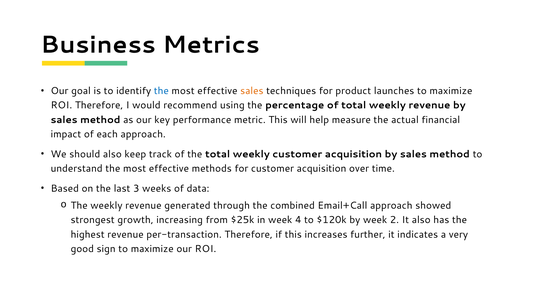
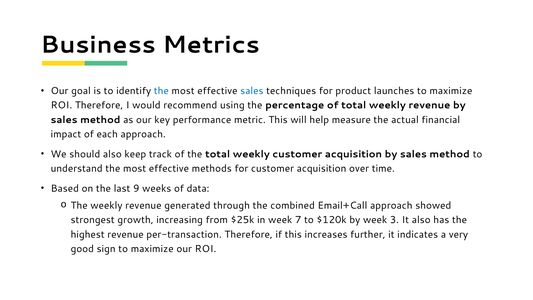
sales colour: orange -> blue (252, 91)
3: 3 -> 9 (136, 188)
4: 4 -> 7 (298, 220)
2: 2 -> 3 (394, 220)
